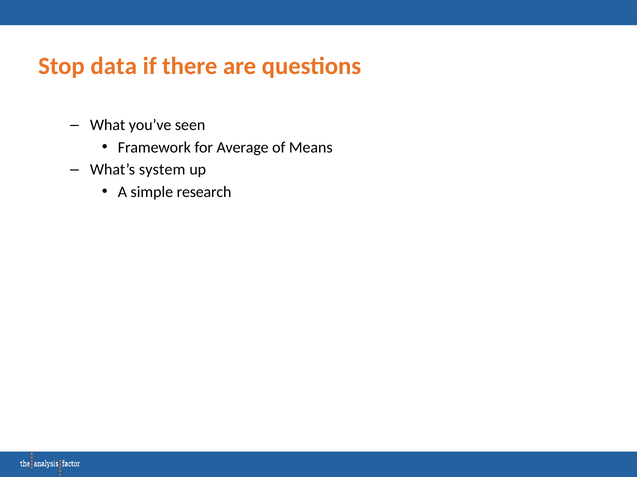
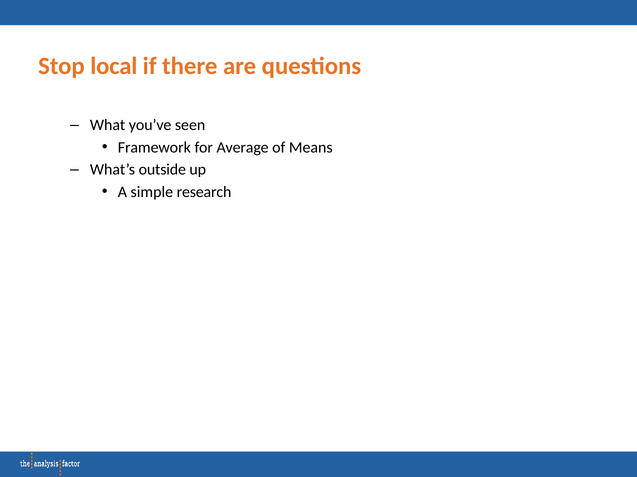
data: data -> local (114, 66)
system: system -> outside (162, 170)
